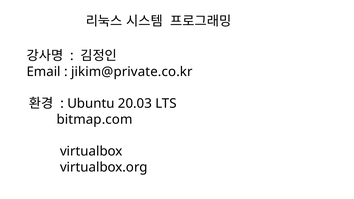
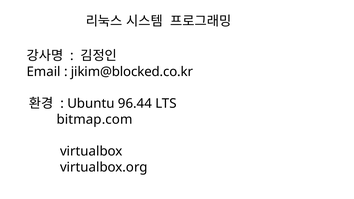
jikim@private.co.kr: jikim@private.co.kr -> jikim@blocked.co.kr (132, 72)
20.03: 20.03 -> 96.44 (135, 104)
